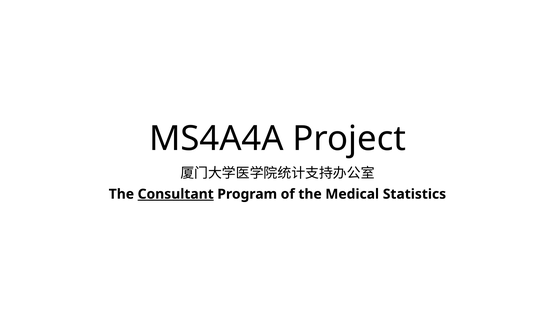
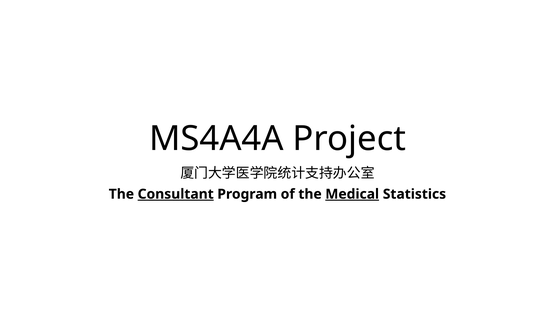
Medical underline: none -> present (352, 194)
